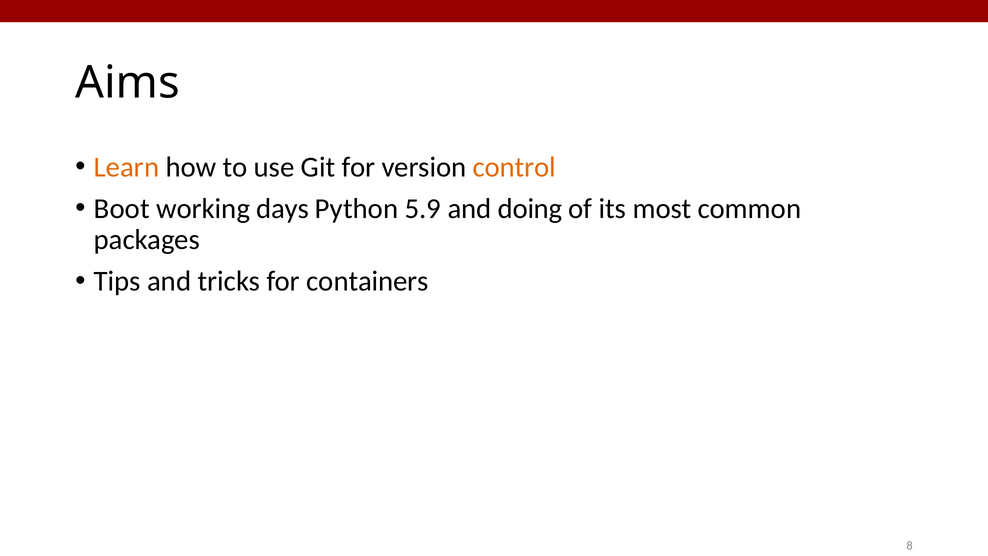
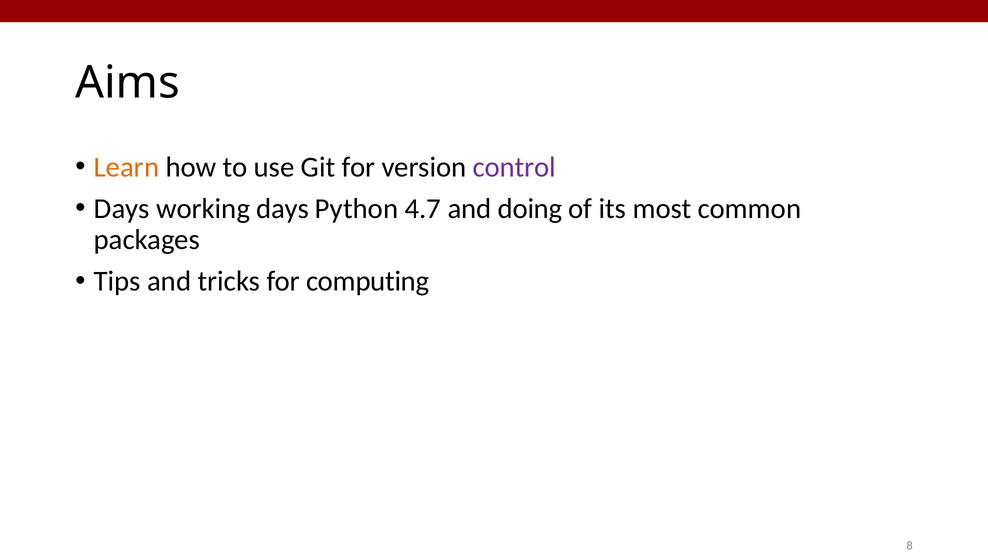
control colour: orange -> purple (514, 167)
Boot: Boot -> Days (122, 208)
5.9: 5.9 -> 4.7 (423, 208)
containers: containers -> computing (368, 281)
